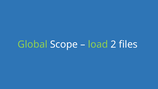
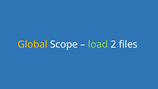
Global colour: light green -> yellow (33, 44)
